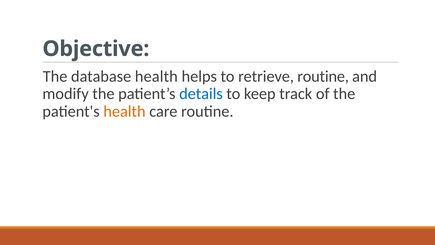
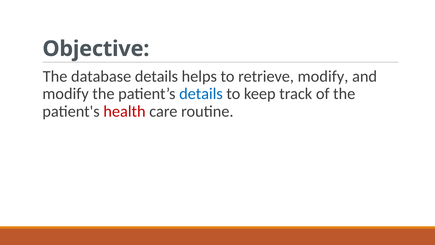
database health: health -> details (156, 76)
retrieve routine: routine -> modify (323, 76)
health colour: orange -> red (124, 111)
